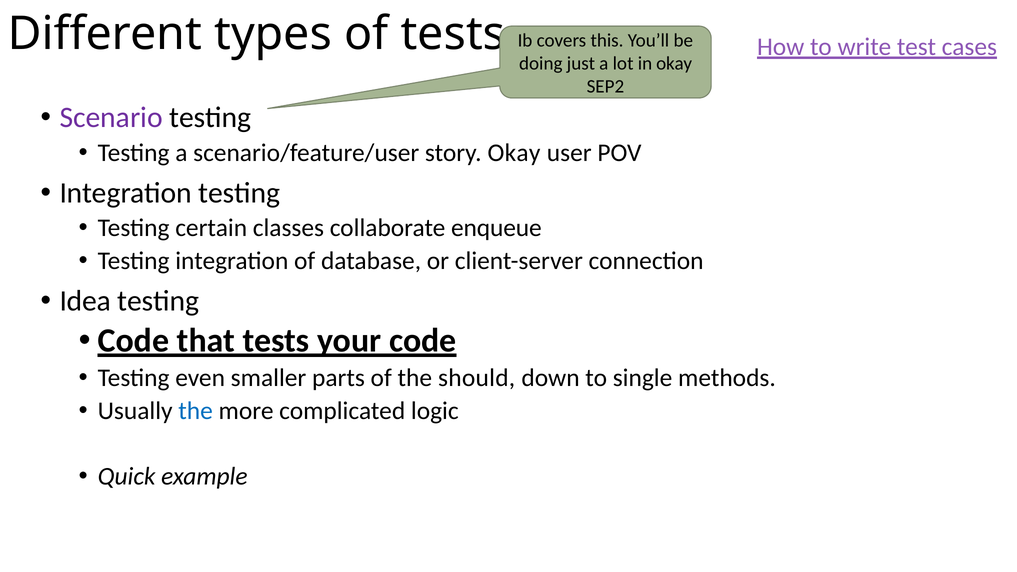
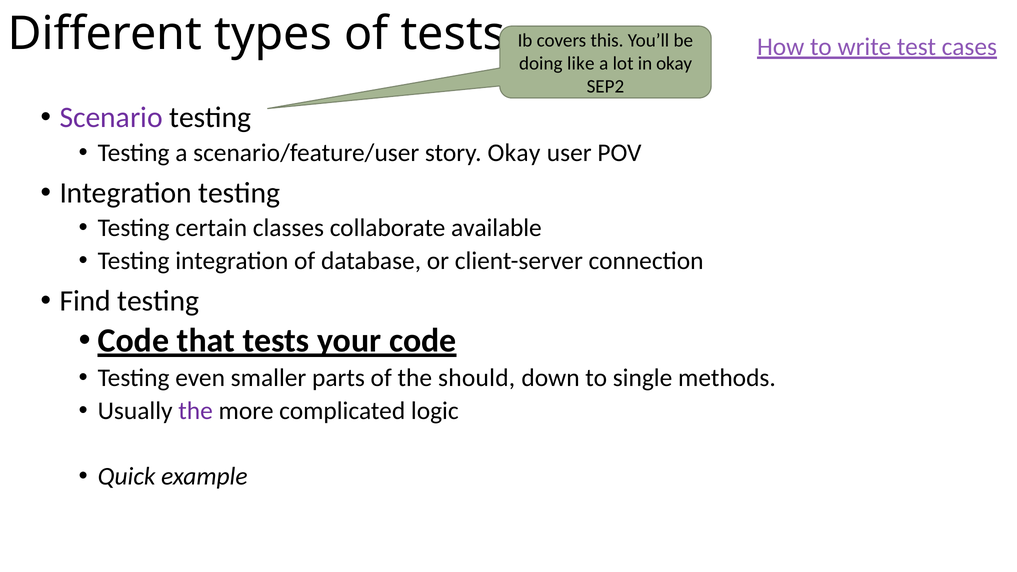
just: just -> like (581, 63)
enqueue: enqueue -> available (496, 228)
Idea: Idea -> Find (85, 301)
the colour: blue -> purple (196, 411)
